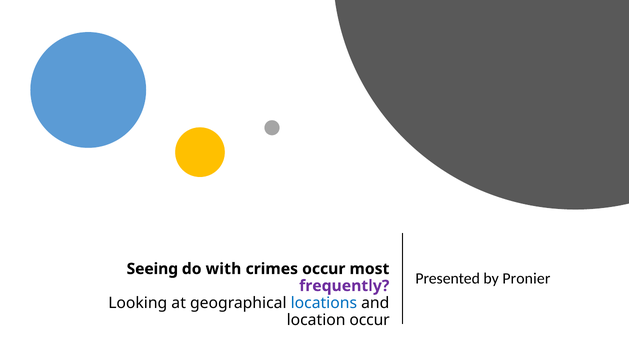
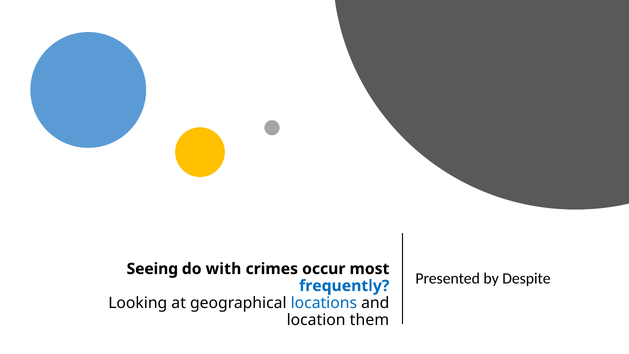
Pronier: Pronier -> Despite (526, 278)
frequently colour: purple -> blue (344, 286)
location occur: occur -> them (369, 320)
